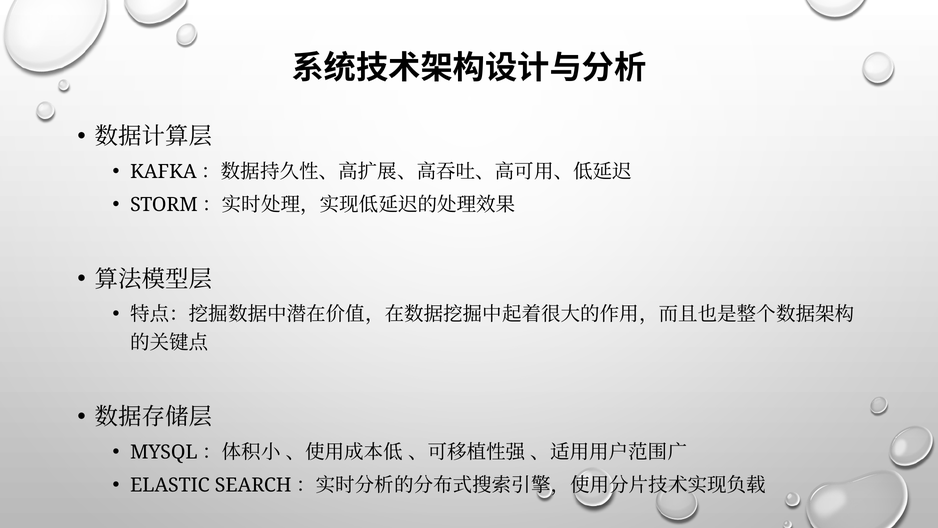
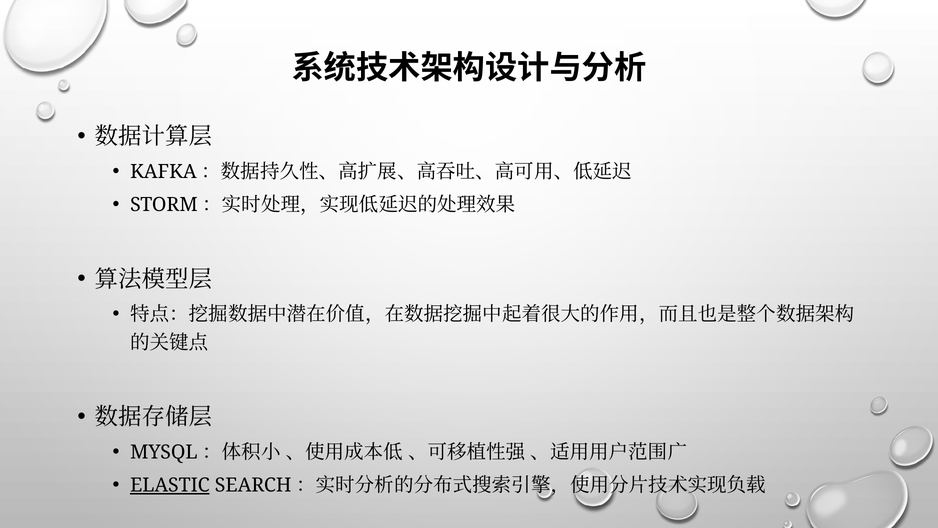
ELASTIC underline: none -> present (170, 485)
